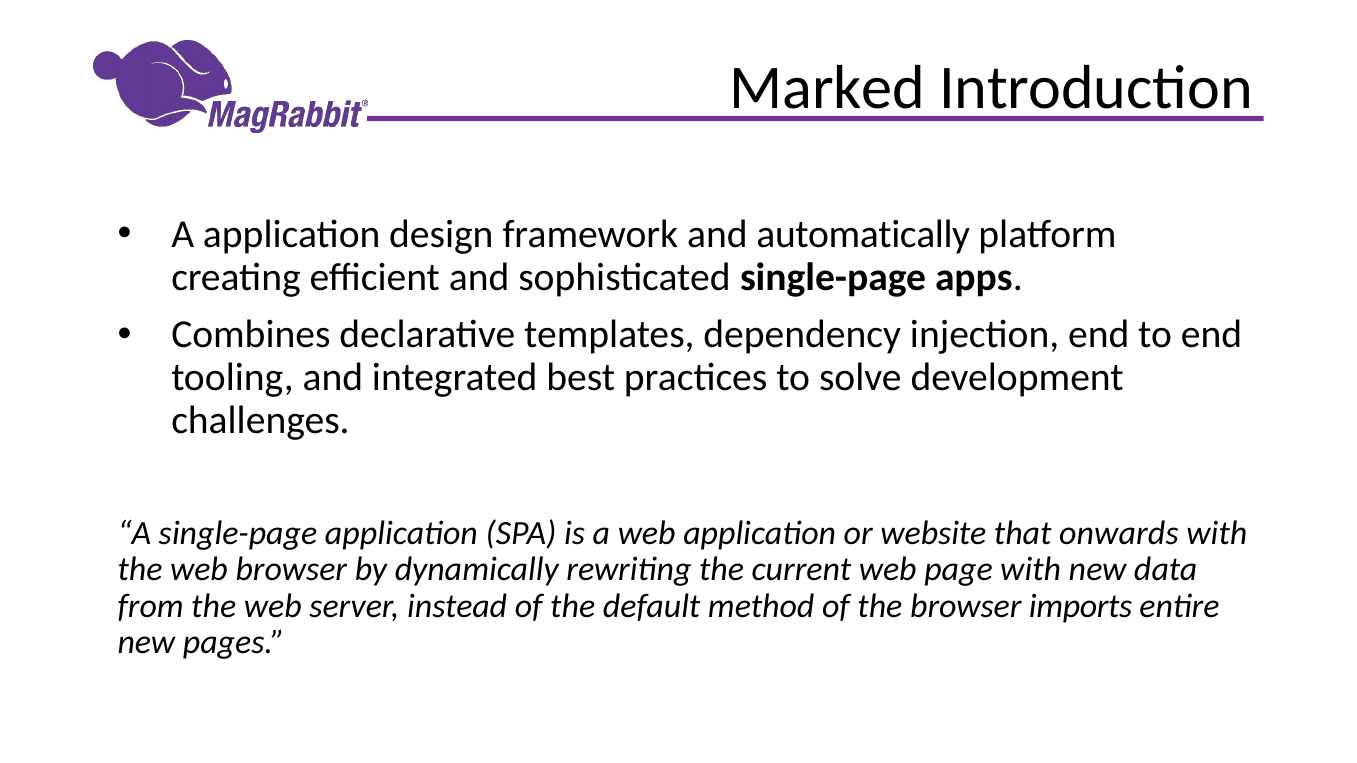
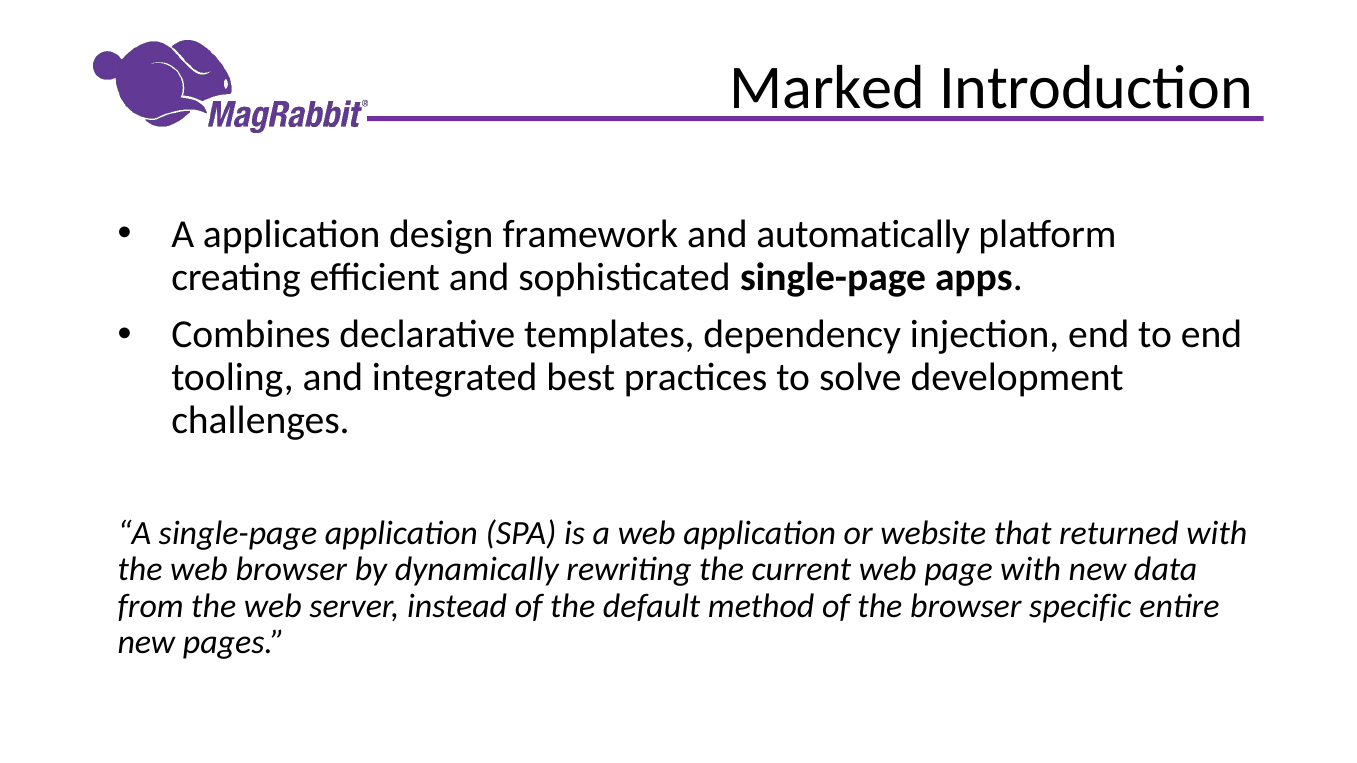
onwards: onwards -> returned (1119, 533)
imports: imports -> specific (1080, 606)
